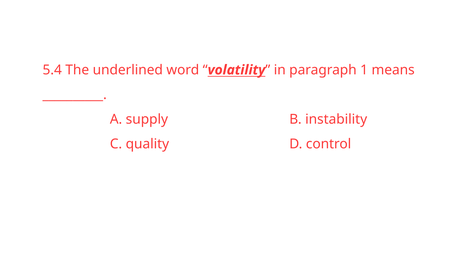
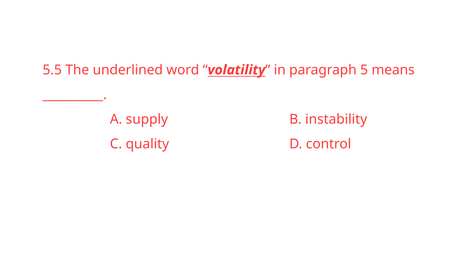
5.4: 5.4 -> 5.5 (52, 70)
1: 1 -> 5 (364, 70)
